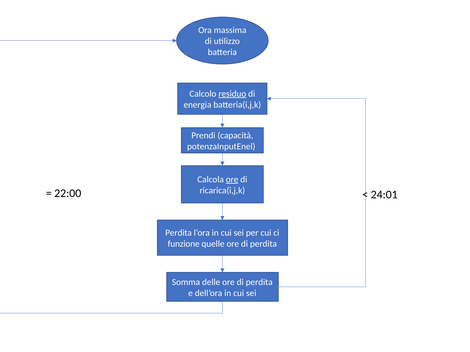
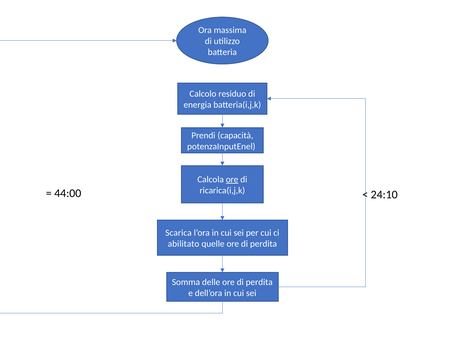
residuo underline: present -> none (232, 94)
22:00: 22:00 -> 44:00 (68, 194)
24:01: 24:01 -> 24:10 (384, 195)
Perdita: Perdita -> Scarica (178, 233)
funzione: funzione -> abilitato (184, 244)
